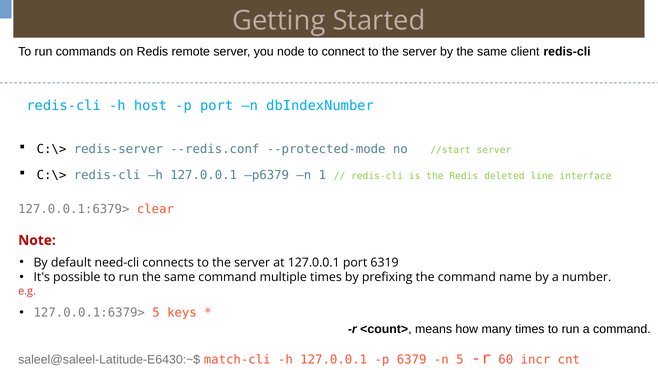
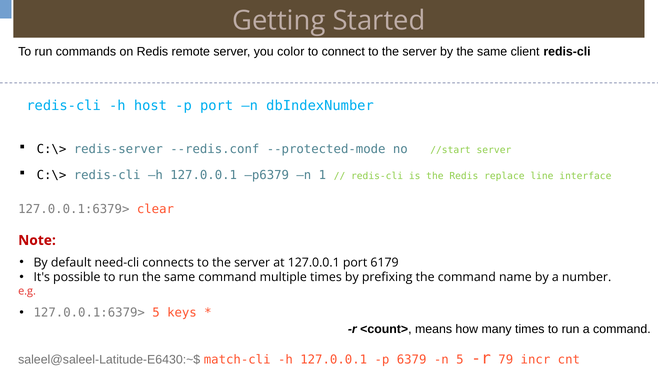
node: node -> color (291, 52)
deleted: deleted -> replace (504, 176)
6319: 6319 -> 6179 (385, 263)
60: 60 -> 79 (506, 360)
